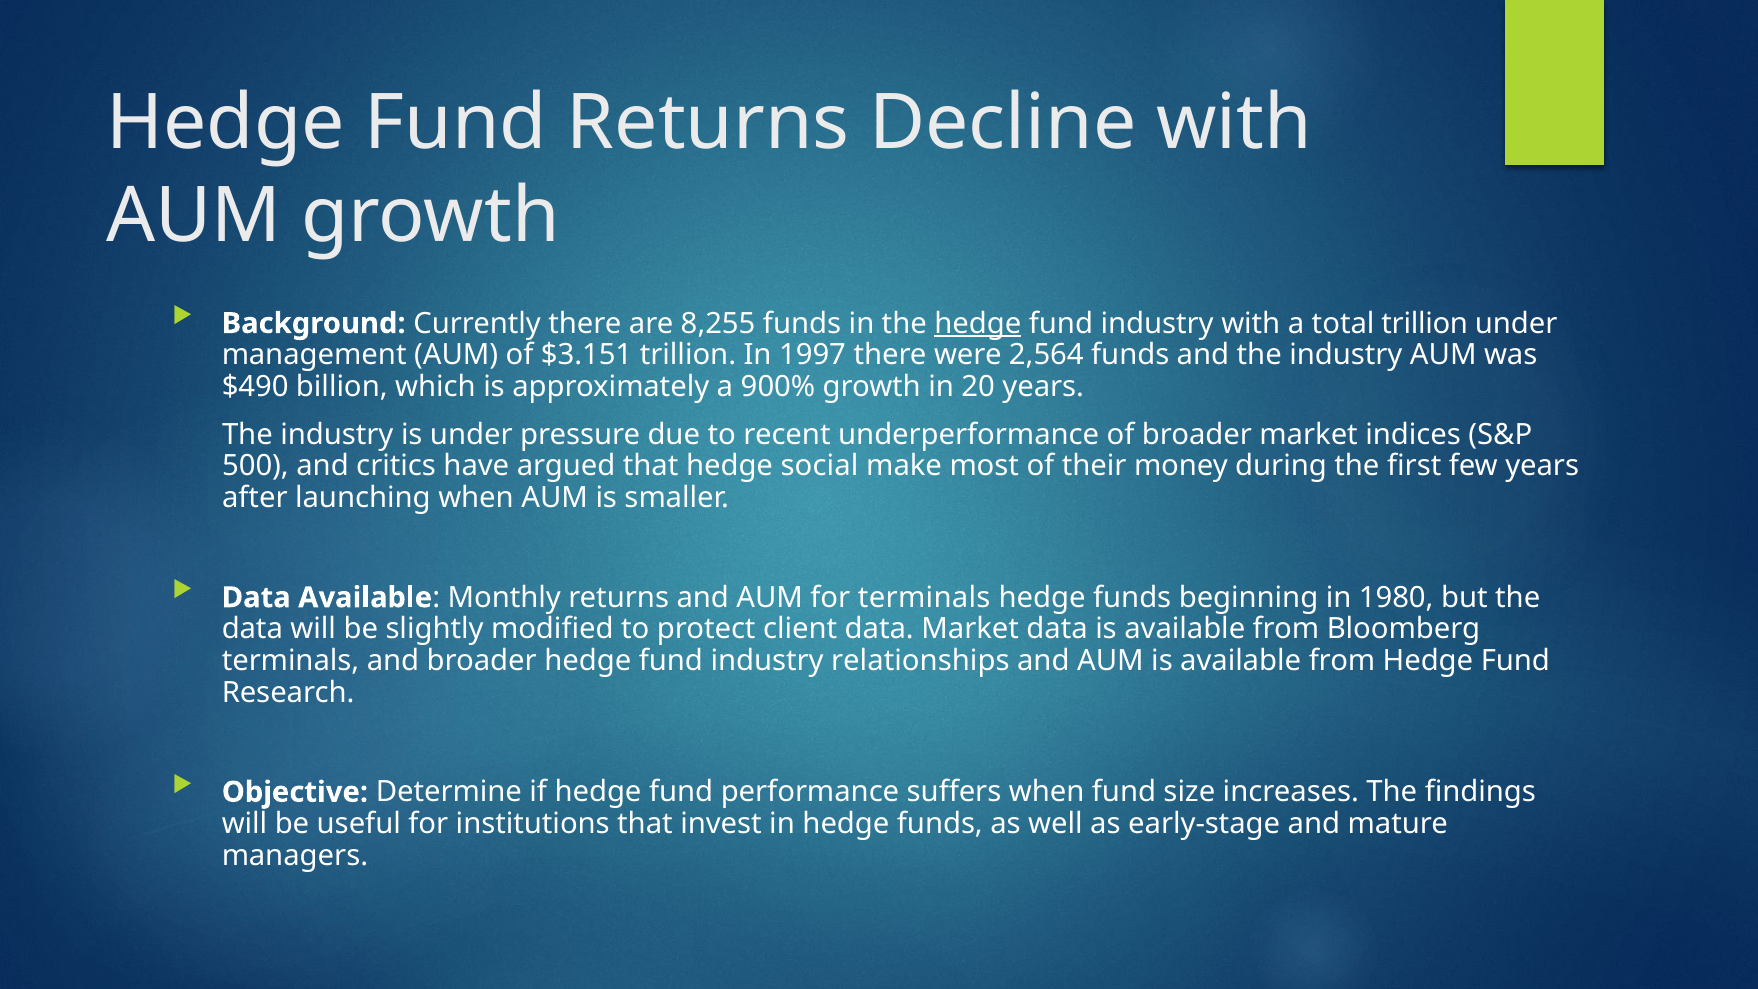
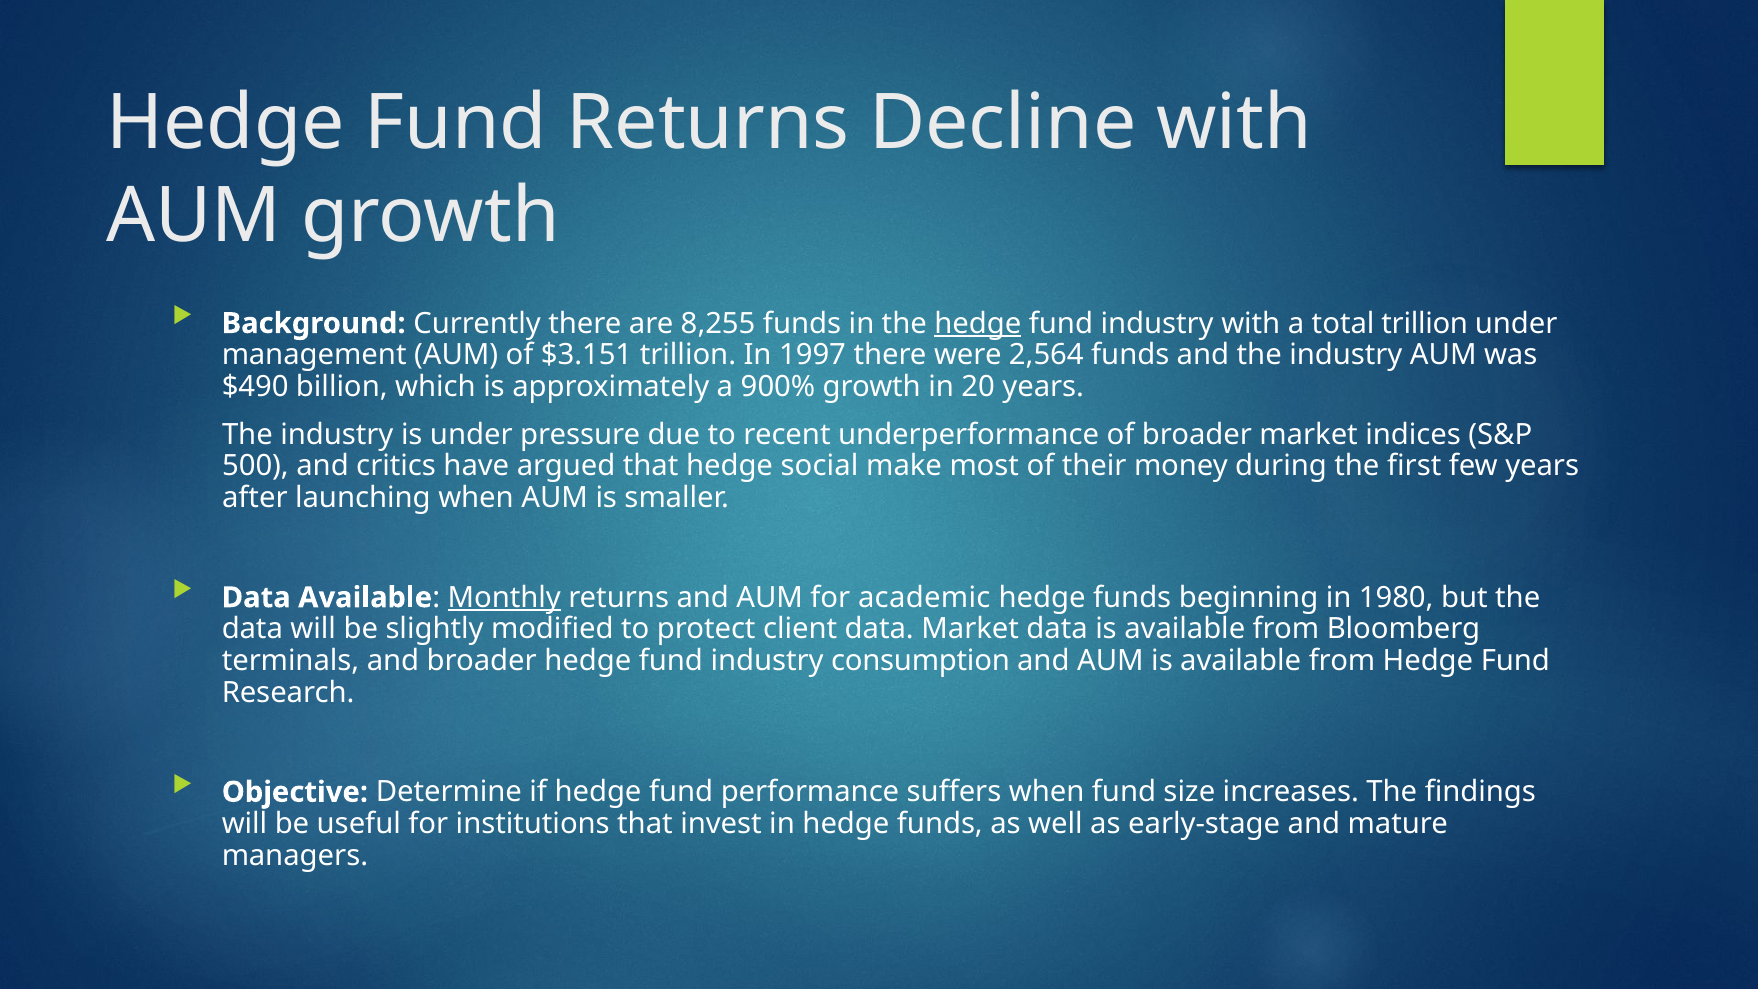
Monthly underline: none -> present (504, 598)
for terminals: terminals -> academic (924, 598)
relationships: relationships -> consumption (920, 661)
